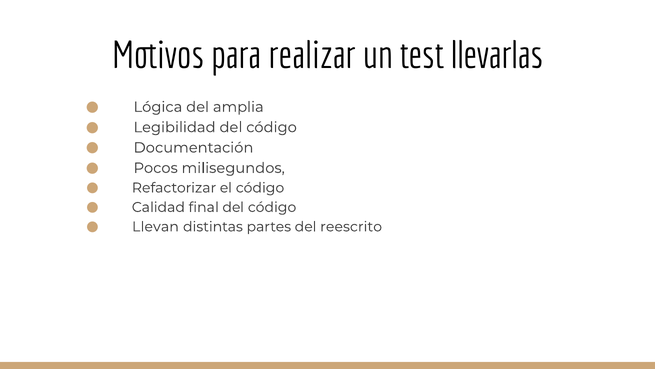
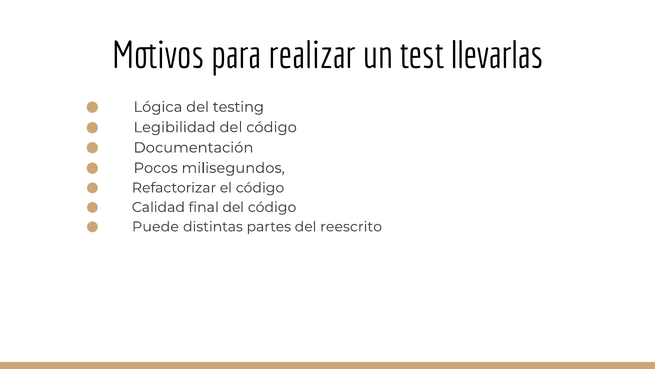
amplia: amplia -> testing (238, 107)
Llevan: Llevan -> Puede (155, 226)
